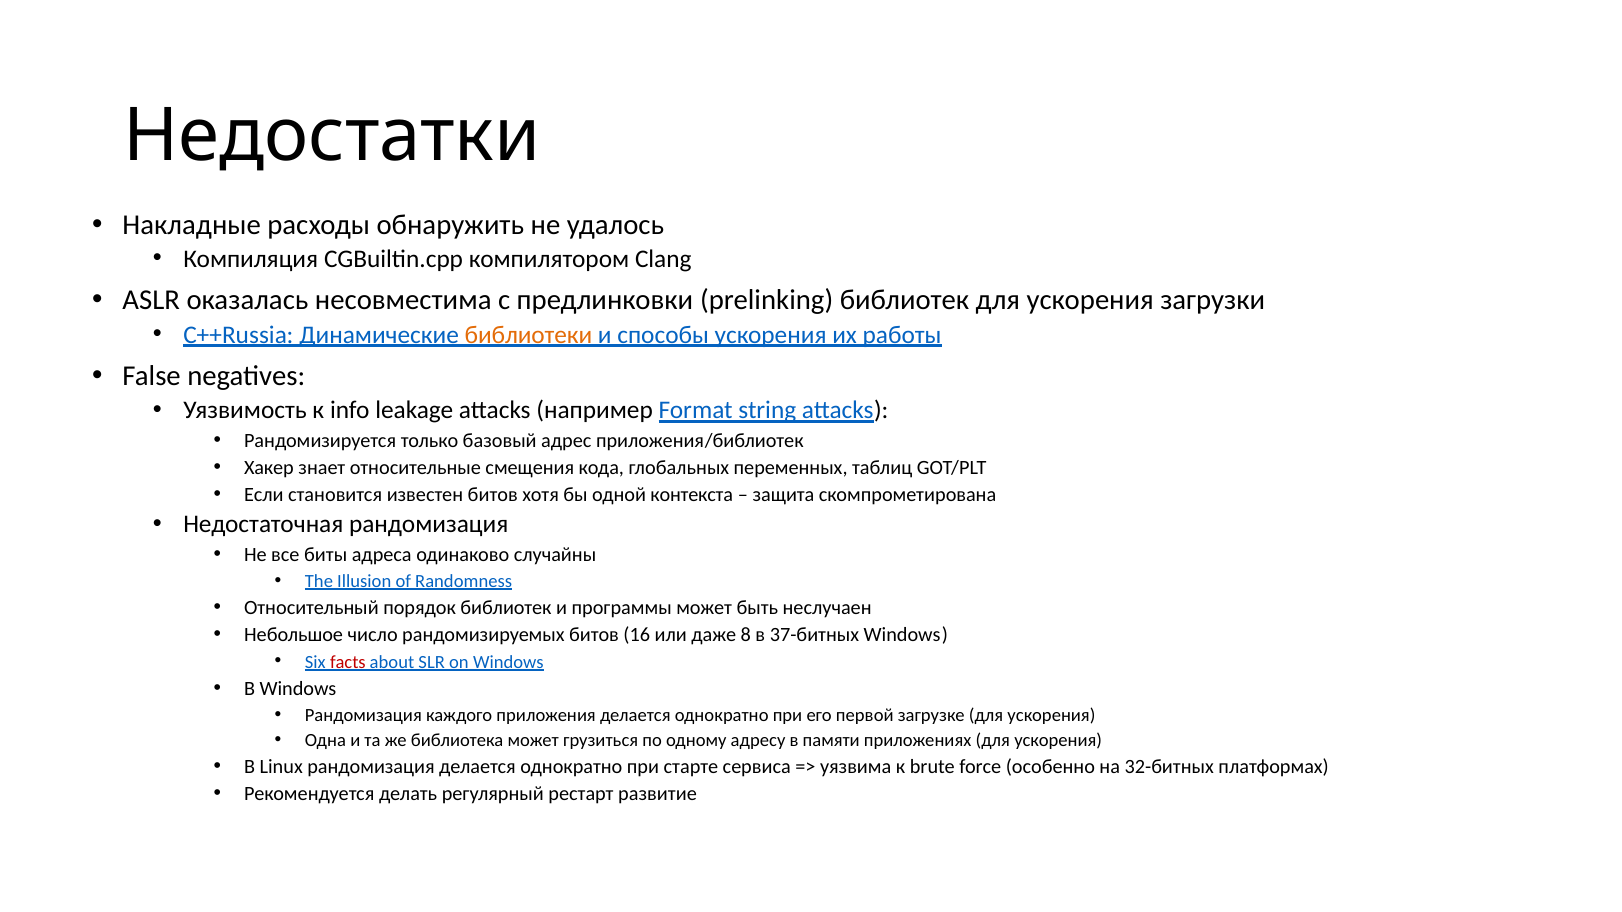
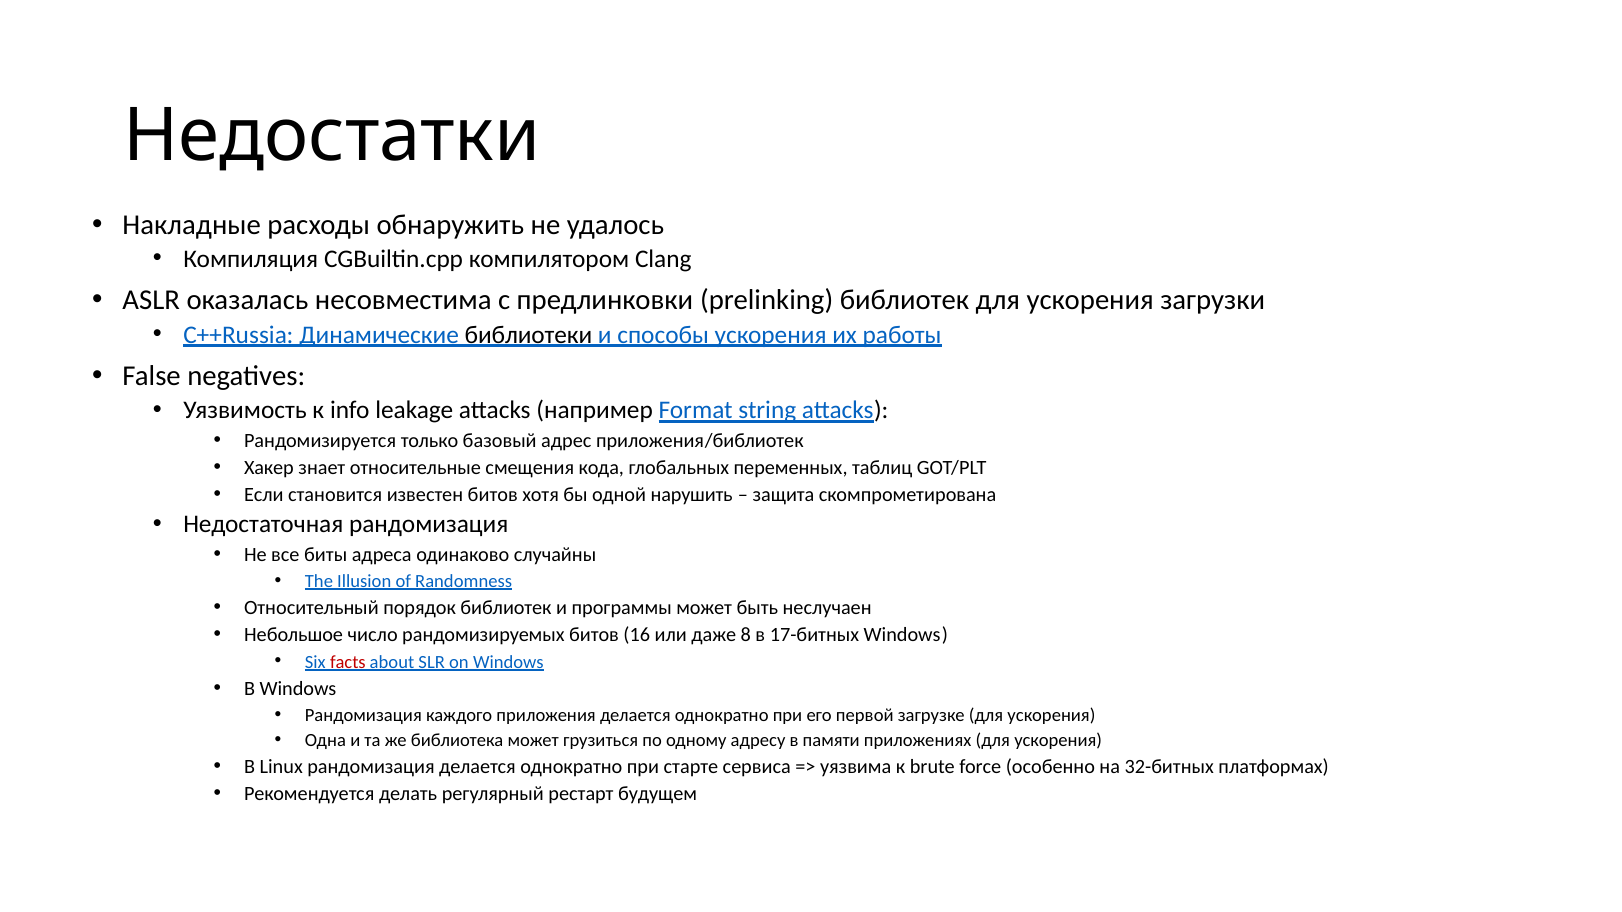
библиотеки colour: orange -> black (528, 335)
контекста: контекста -> нарушить (692, 495)
37-битных: 37-битных -> 17-битных (814, 635)
развитие: развитие -> будущем (658, 794)
